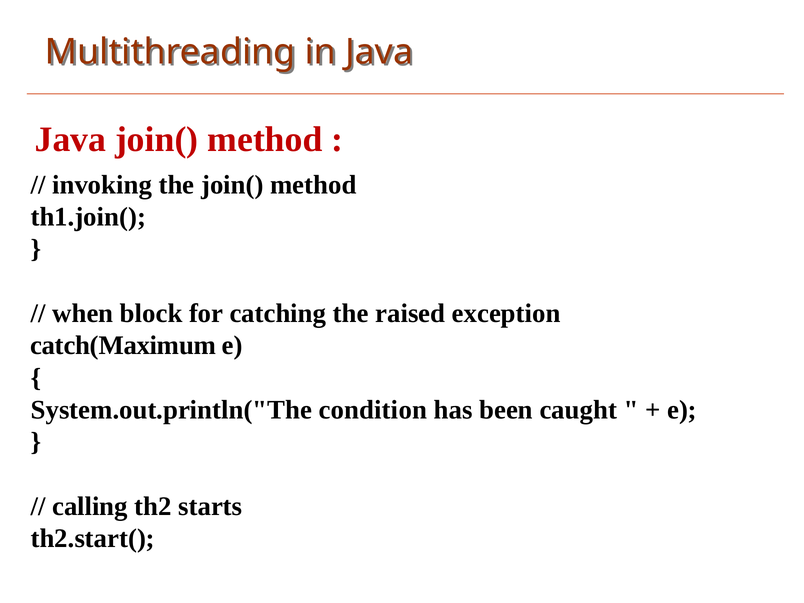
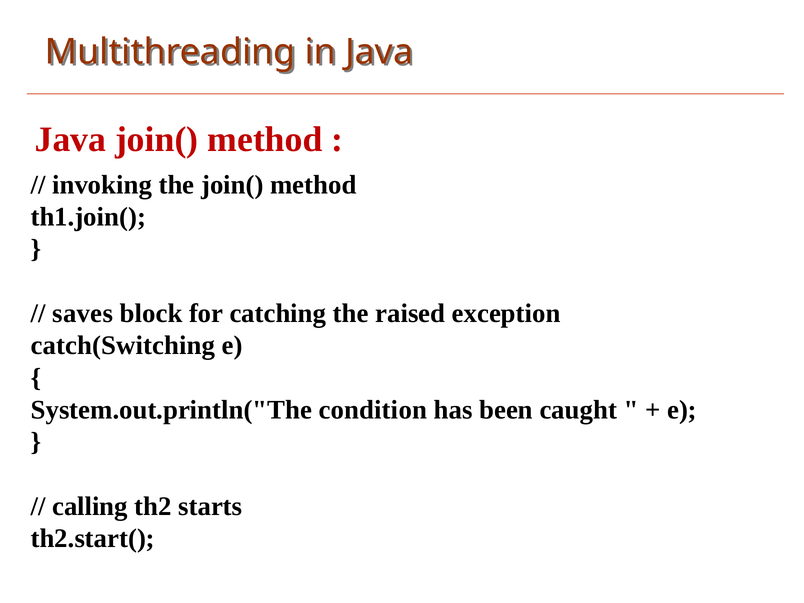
when: when -> saves (83, 313)
catch(Maximum: catch(Maximum -> catch(Switching (123, 346)
